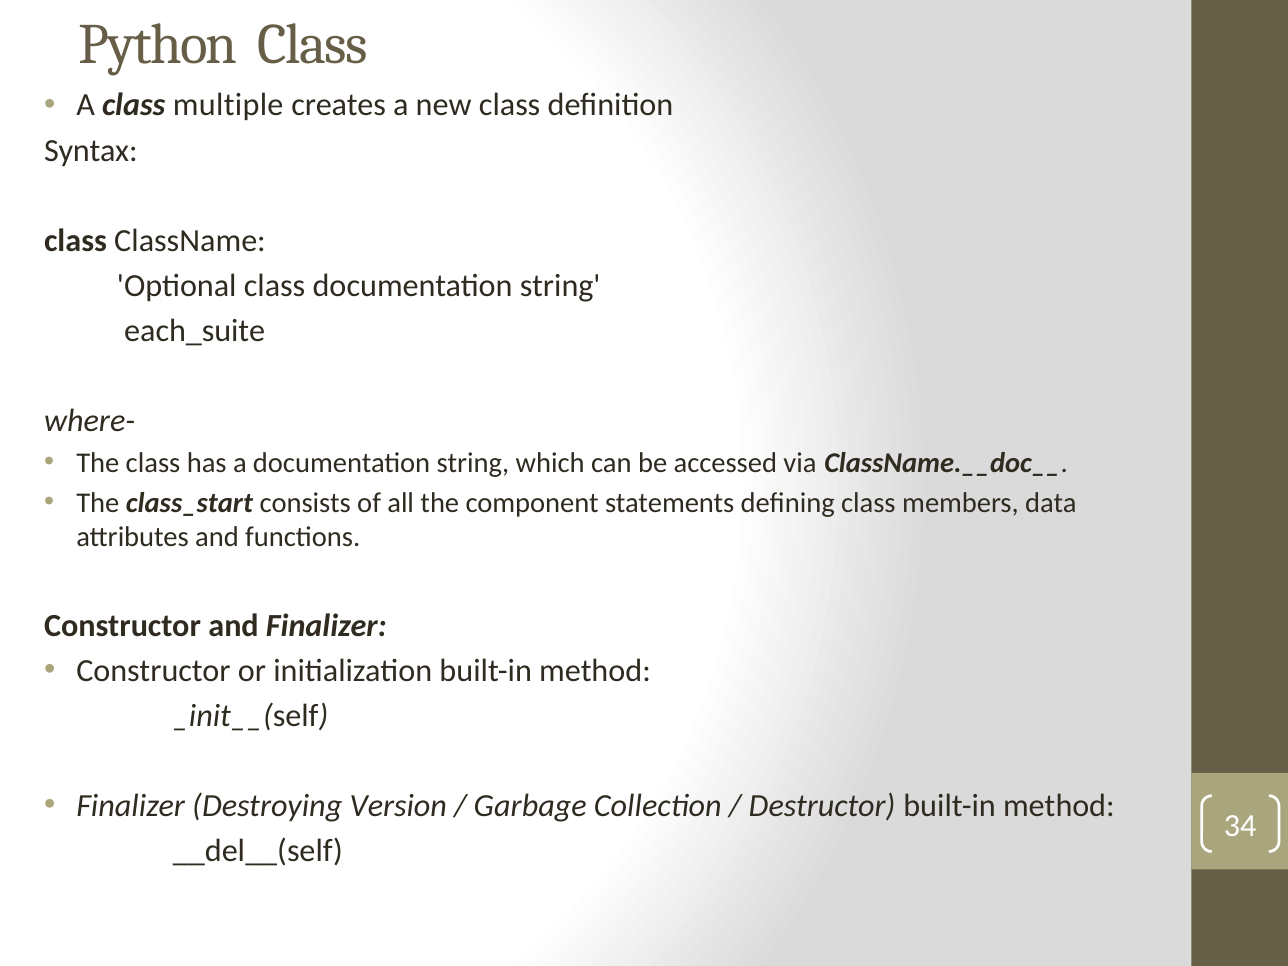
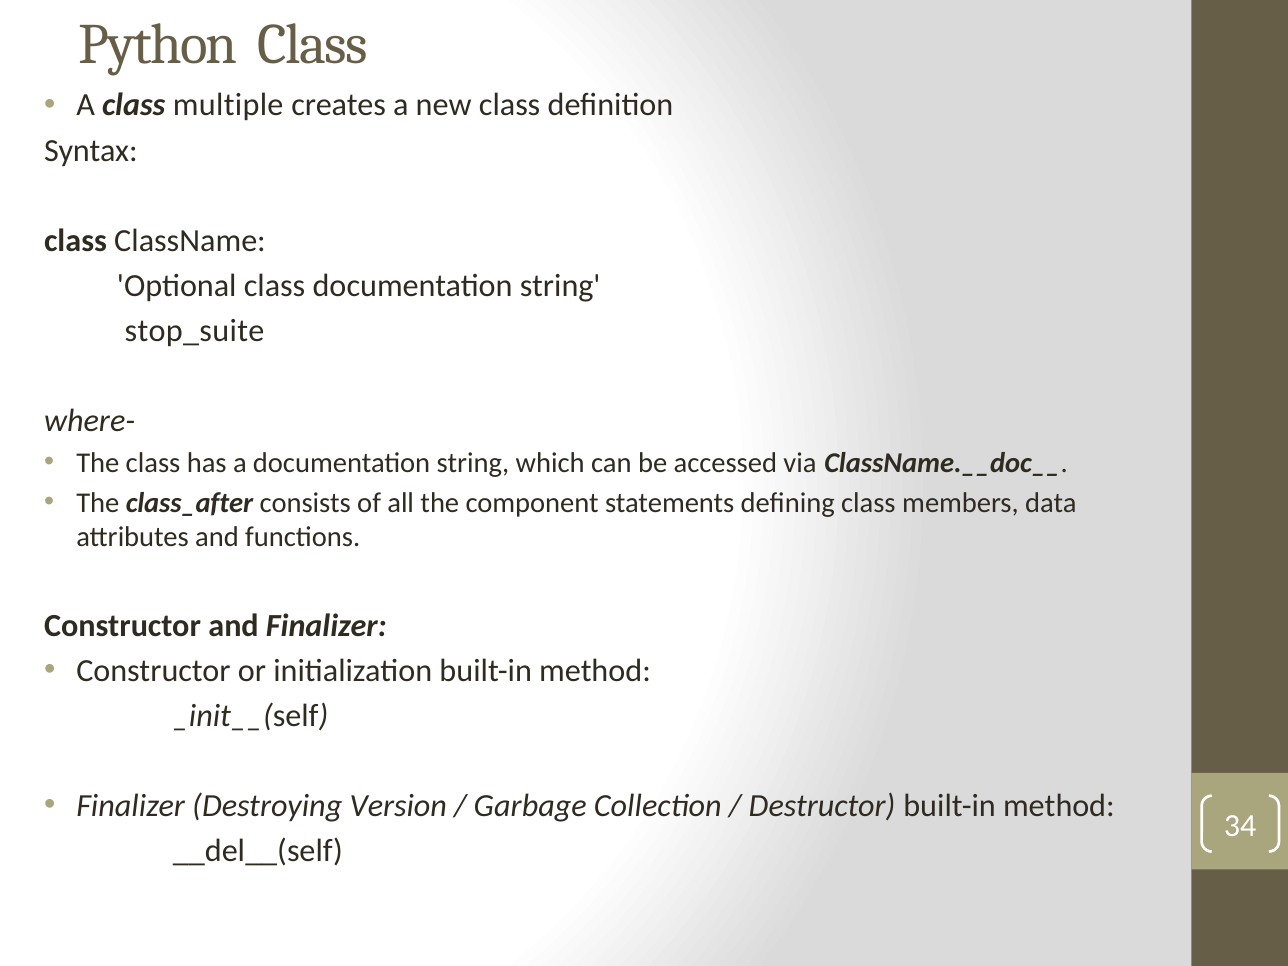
each_suite: each_suite -> stop_suite (195, 331)
class_start: class_start -> class_after (189, 503)
